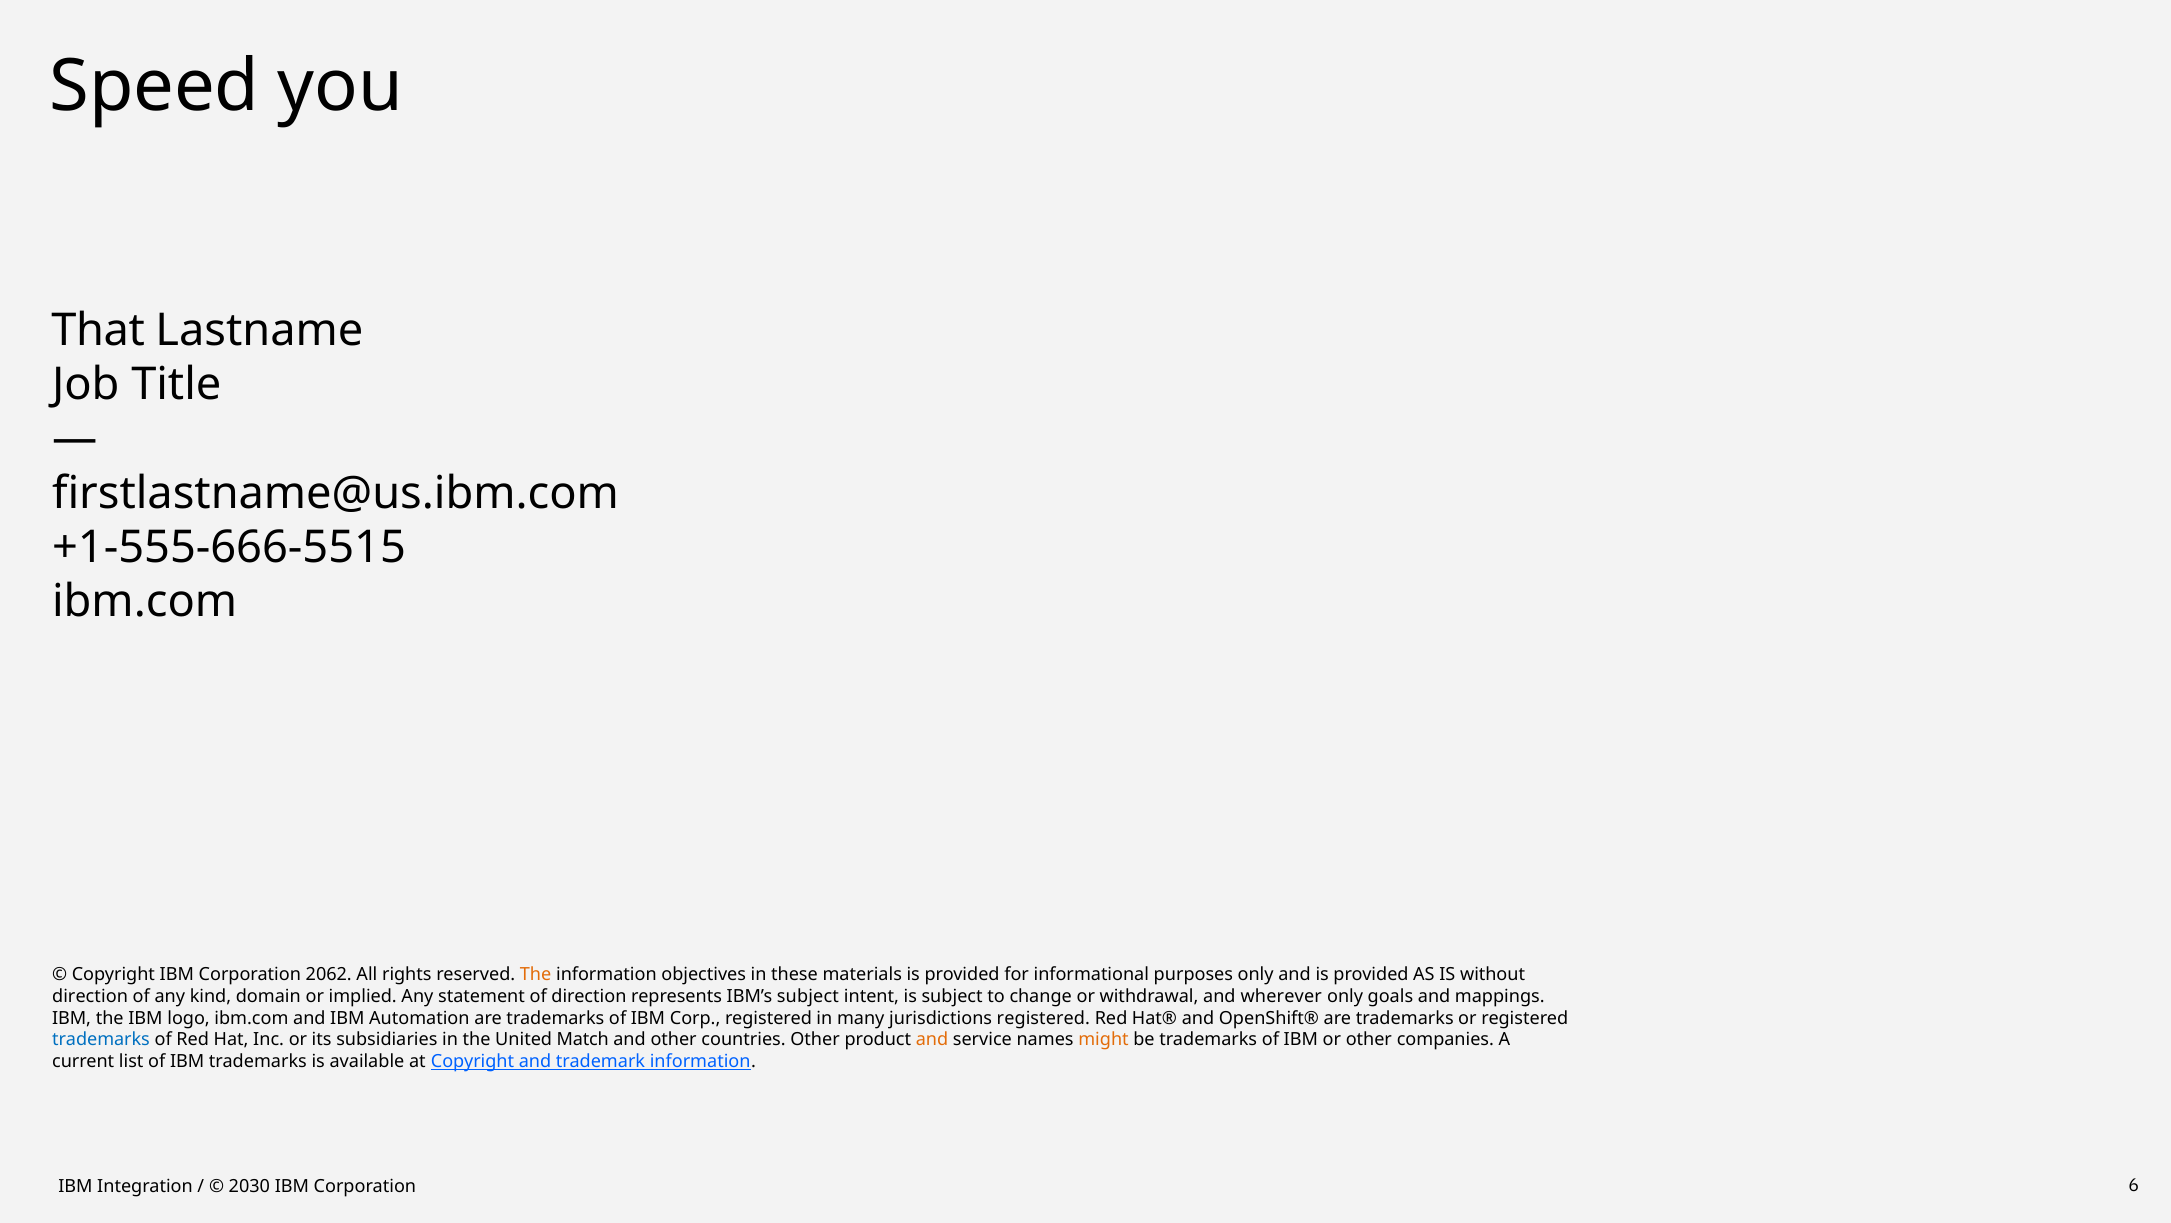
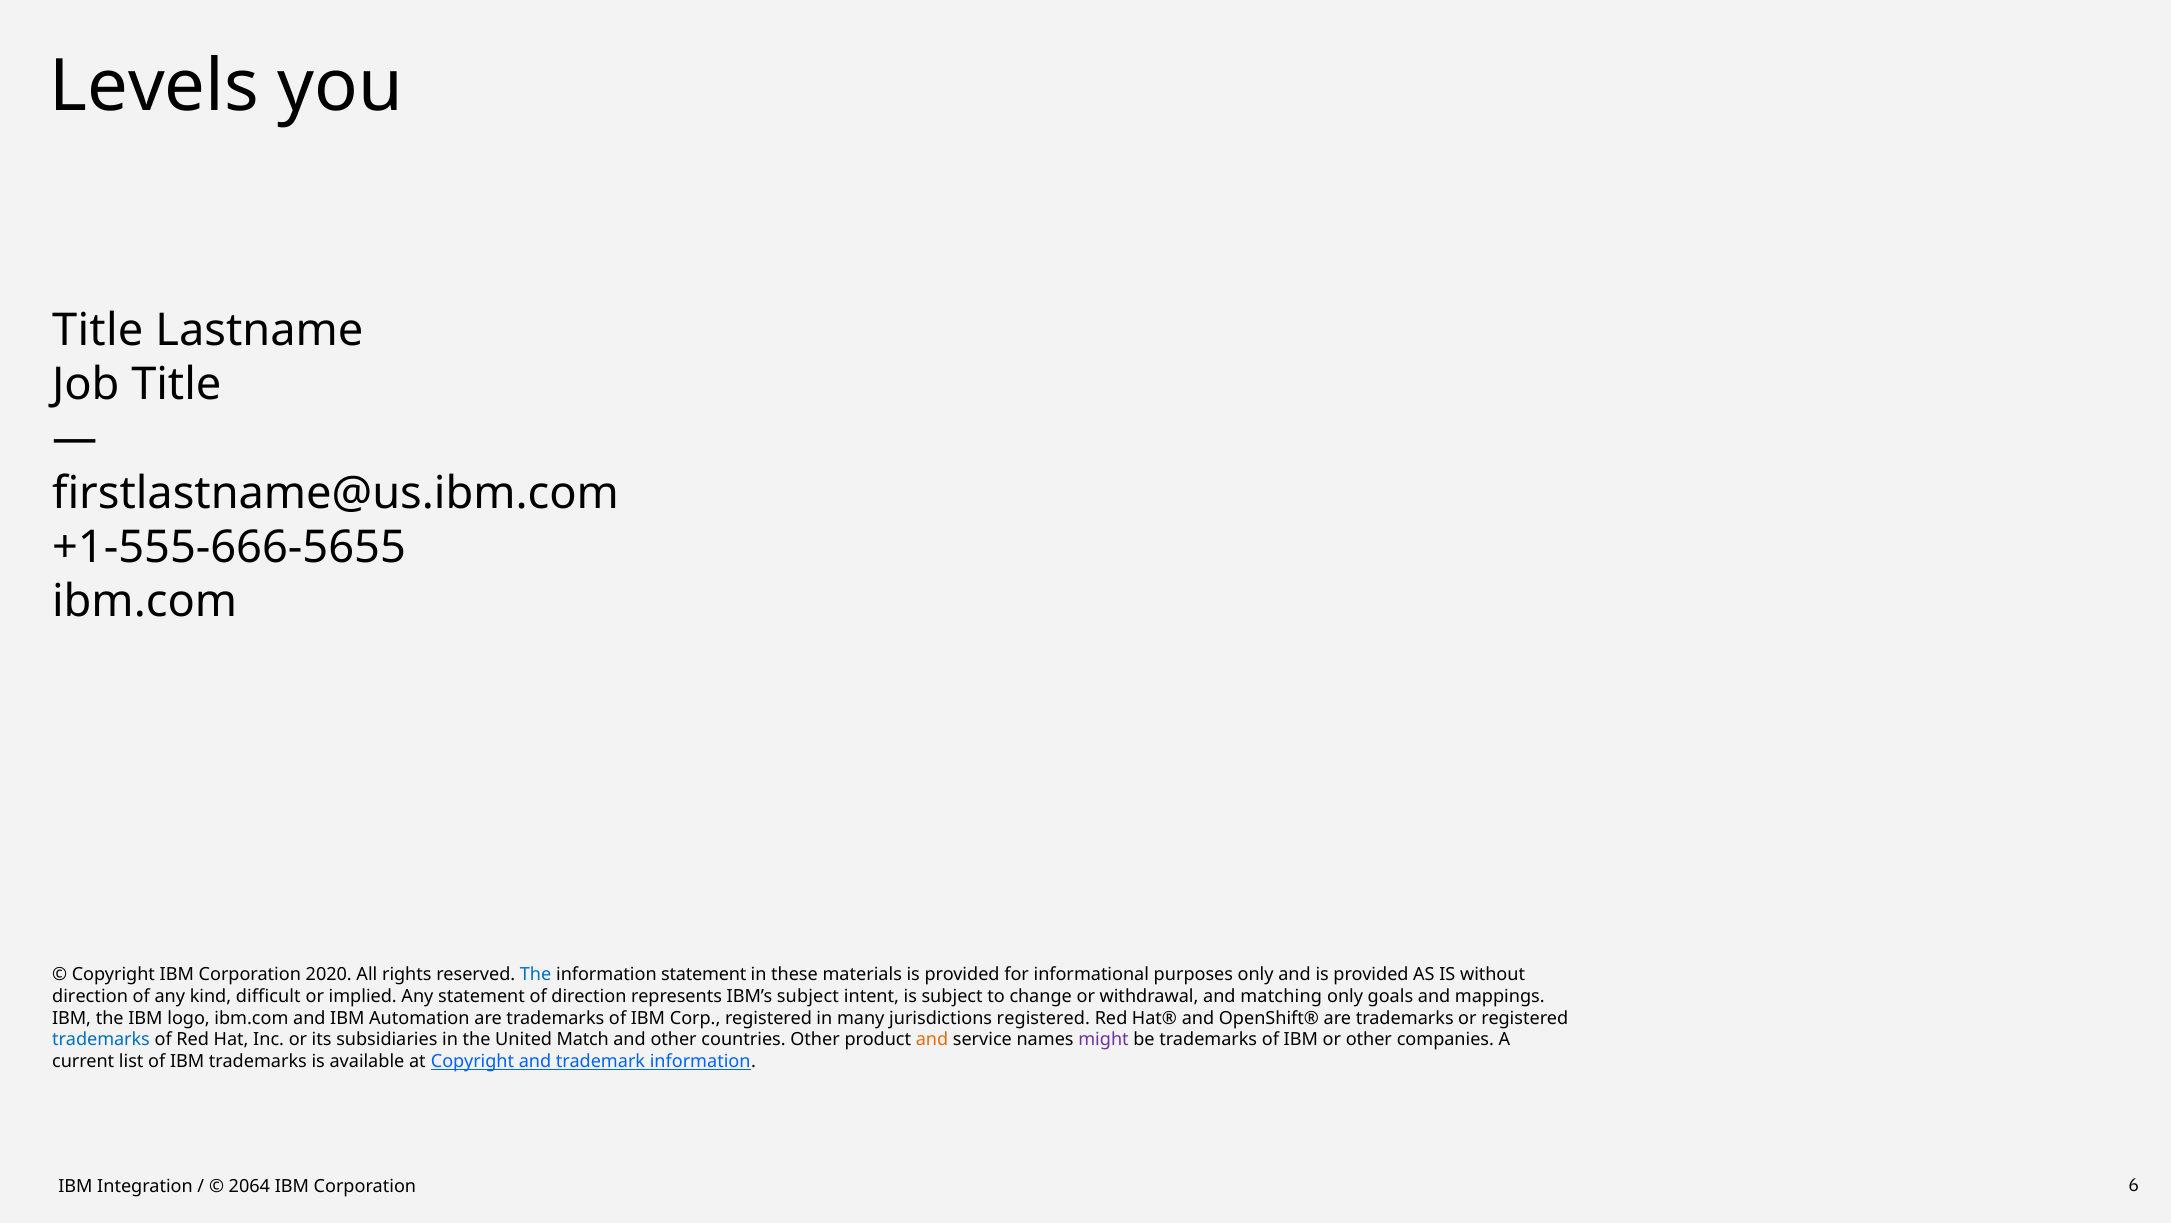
Speed: Speed -> Levels (154, 86)
That: That -> Title (98, 330)
+1-555-666-5515: +1-555-666-5515 -> +1-555-666-5655 (229, 547)
2062: 2062 -> 2020 (329, 974)
The colour: orange -> blue (536, 974)
information objectives: objectives -> statement (704, 974)
domain: domain -> difficult (268, 996)
wherever: wherever -> matching (1281, 996)
might colour: orange -> purple (1104, 1039)
2030: 2030 -> 2064 (249, 1186)
